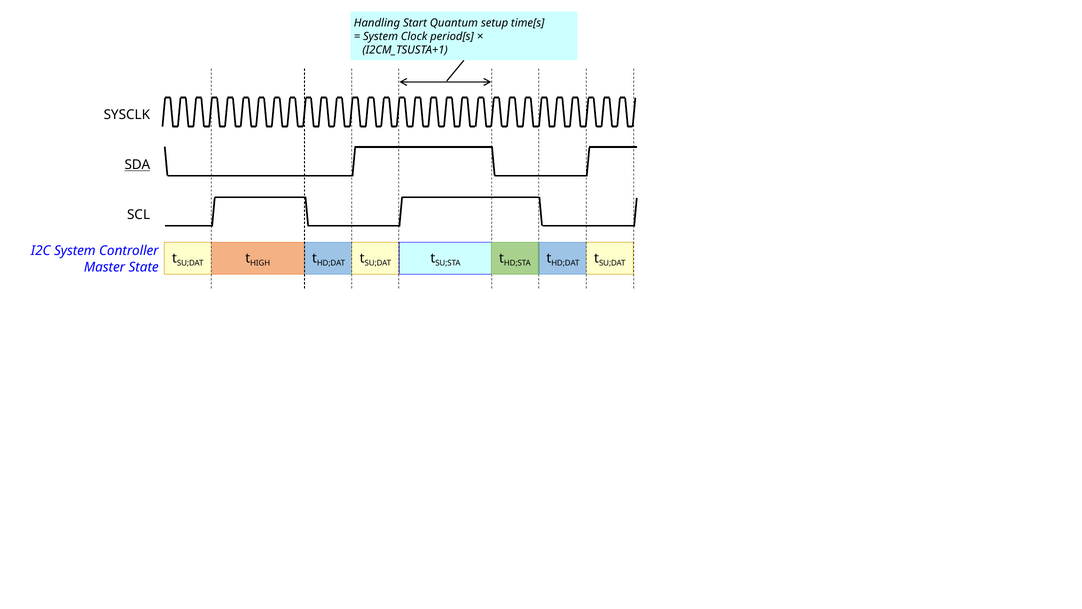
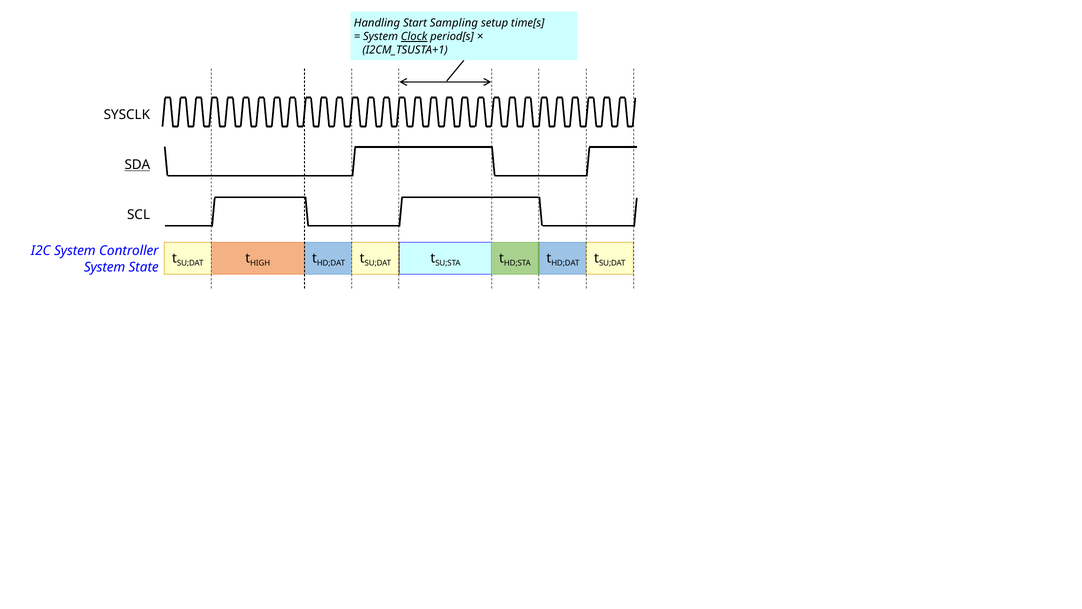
Quantum: Quantum -> Sampling (454, 23)
Clock underline: none -> present (414, 37)
Master: Master -> System (105, 267)
